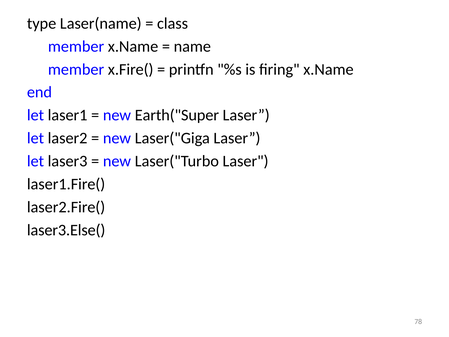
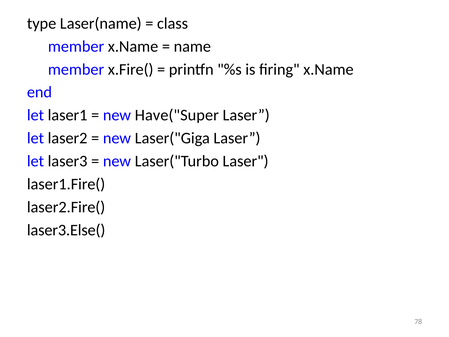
Earth("Super: Earth("Super -> Have("Super (177, 115)
